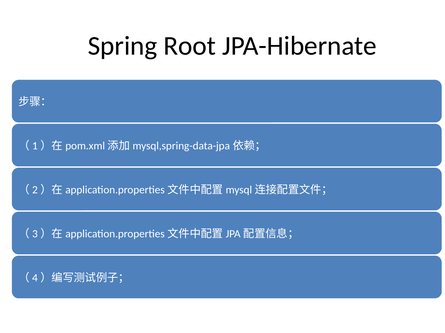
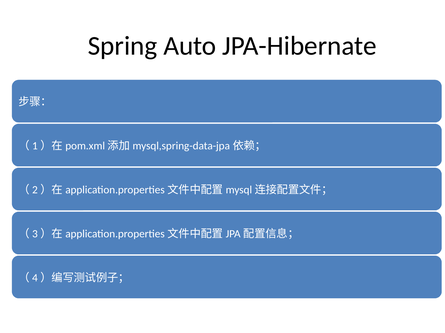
Root: Root -> Auto (190, 46)
